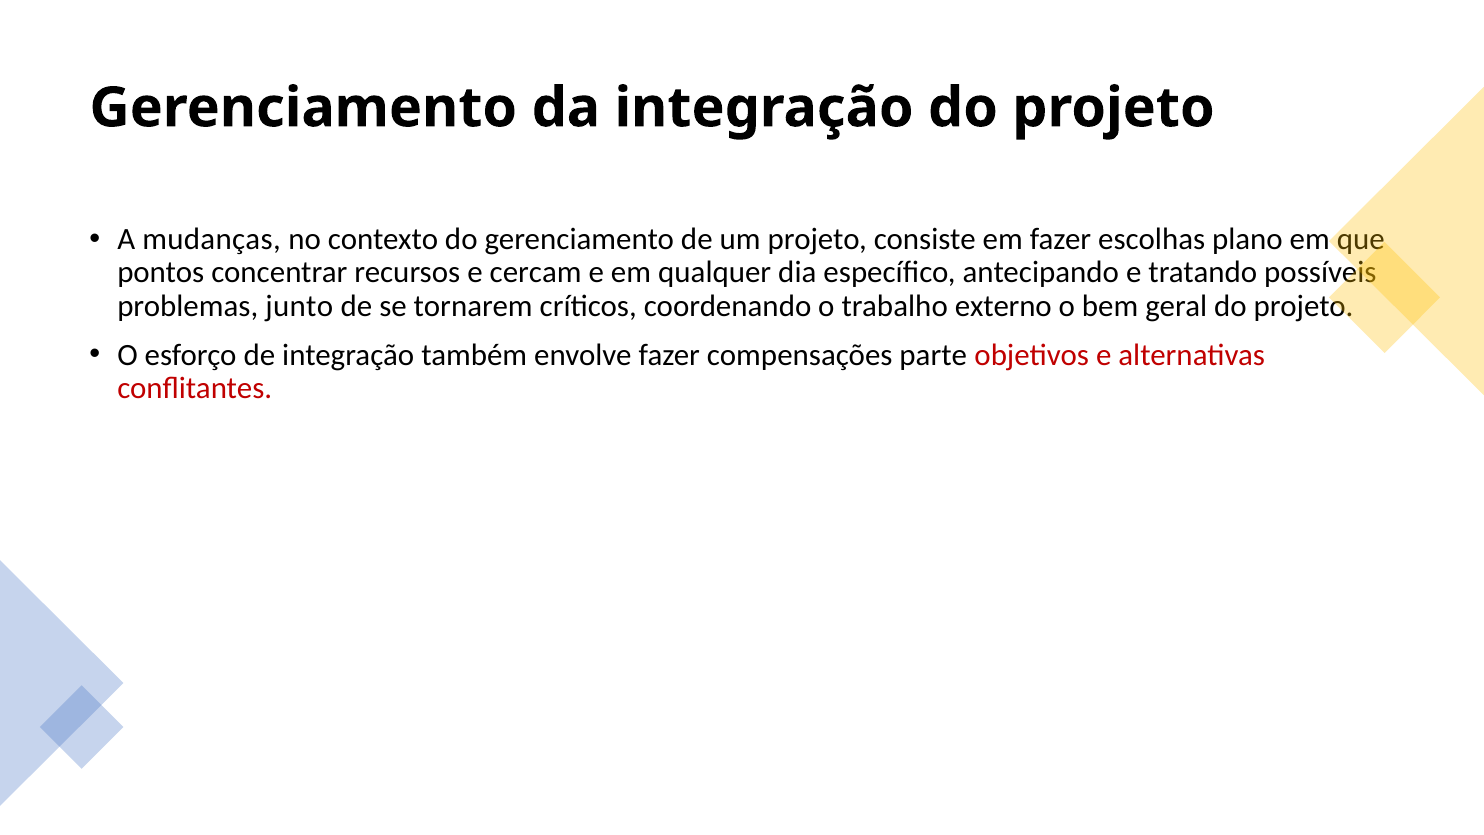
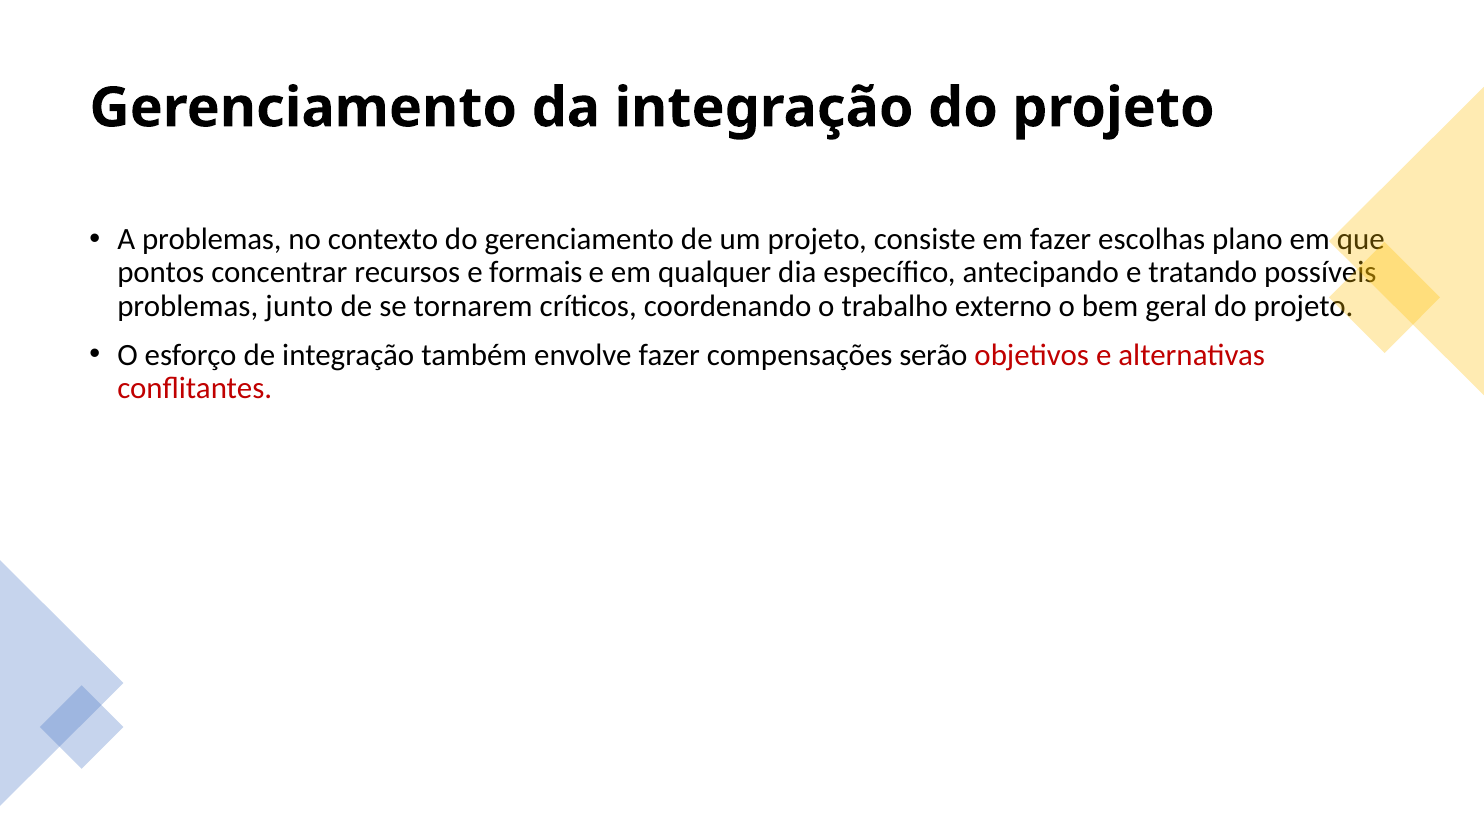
A mudanças: mudanças -> problemas (212, 239)
cercam: cercam -> formais (536, 273)
parte: parte -> serão (933, 355)
